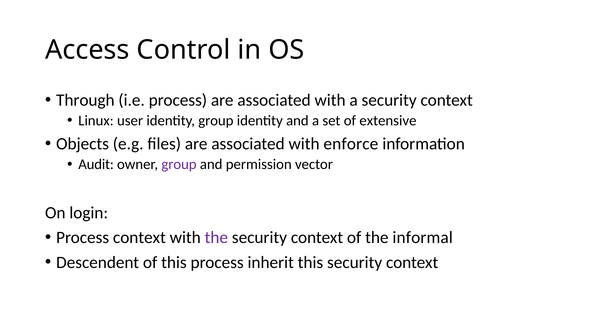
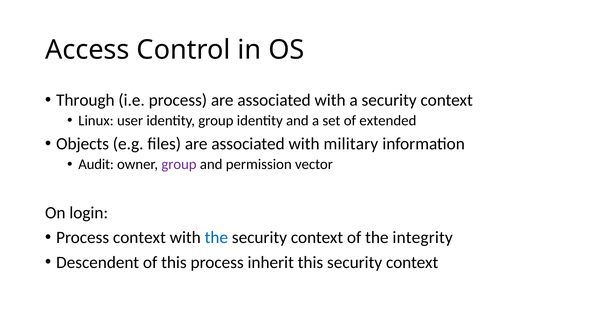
extensive: extensive -> extended (388, 120)
enforce: enforce -> military (351, 144)
the colour: purple -> blue (216, 237)
informal: informal -> integrity (423, 237)
